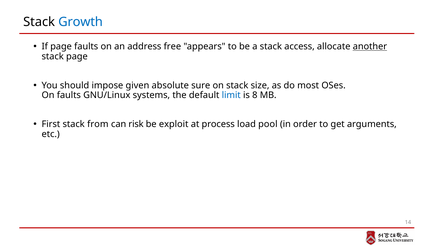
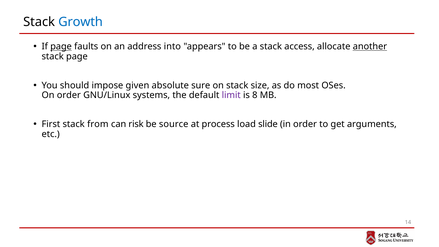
page underline: none -> present (61, 47)
free: free -> into (172, 47)
On faults: faults -> order (69, 95)
limit colour: blue -> purple (231, 95)
exploit: exploit -> source (174, 124)
pool: pool -> slide (268, 124)
